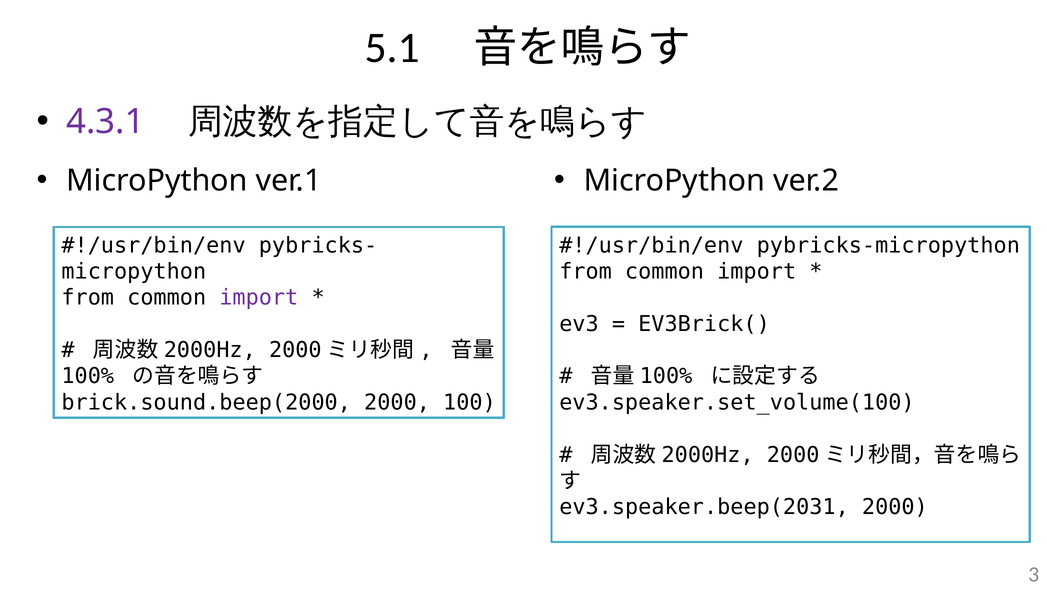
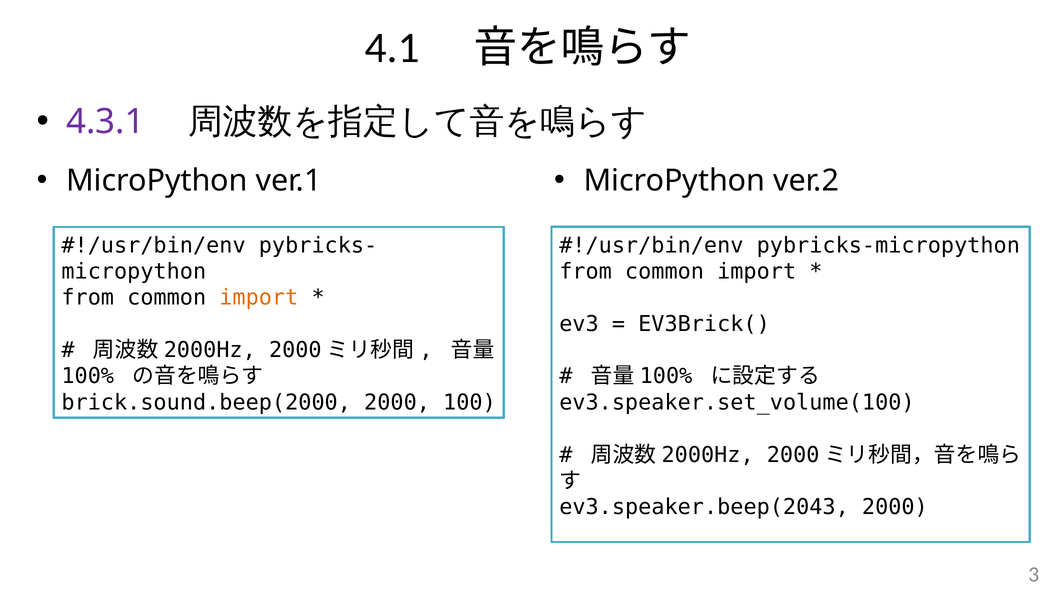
5.1: 5.1 -> 4.1 (392, 48)
import colour: purple -> orange (259, 298)
ev3.speaker.beep(2031: ev3.speaker.beep(2031 -> ev3.speaker.beep(2043 (704, 507)
